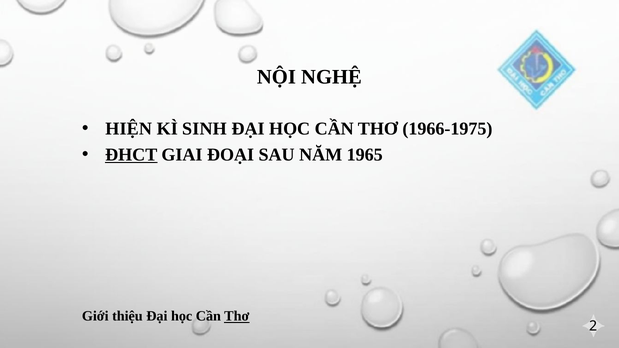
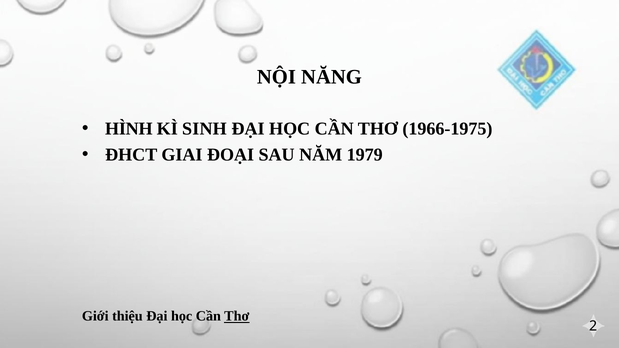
NGHỆ: NGHỆ -> NĂNG (331, 77)
HIỆN: HIỆN -> HÌNH (129, 129)
ĐHCT underline: present -> none (131, 155)
1965: 1965 -> 1979 (365, 155)
